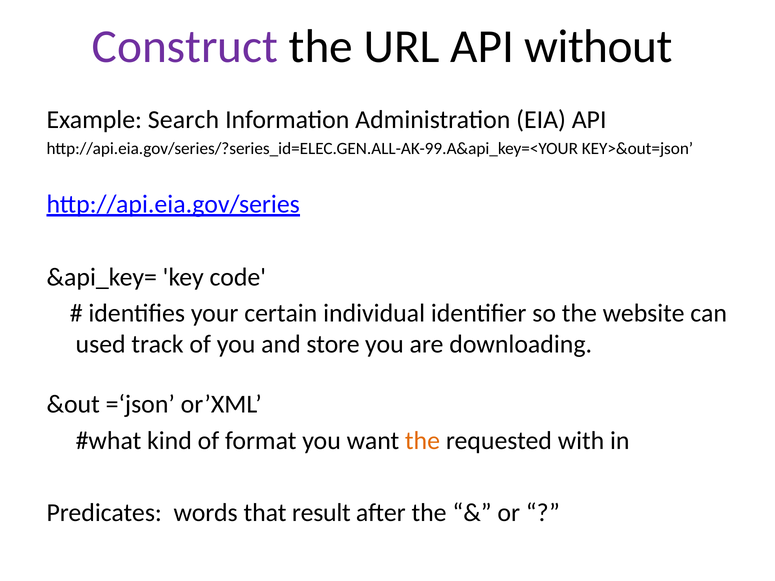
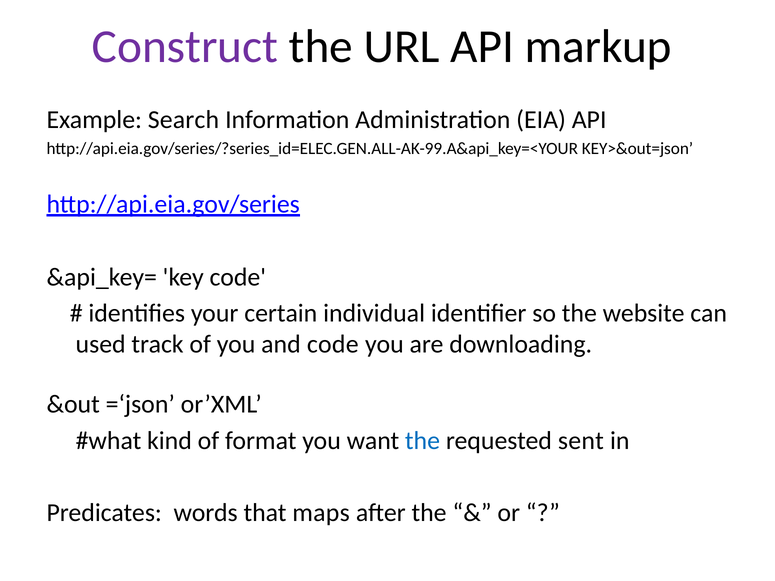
without: without -> markup (598, 47)
and store: store -> code (333, 344)
the colour: orange -> blue (423, 441)
with: with -> sent (581, 441)
result: result -> maps (321, 513)
